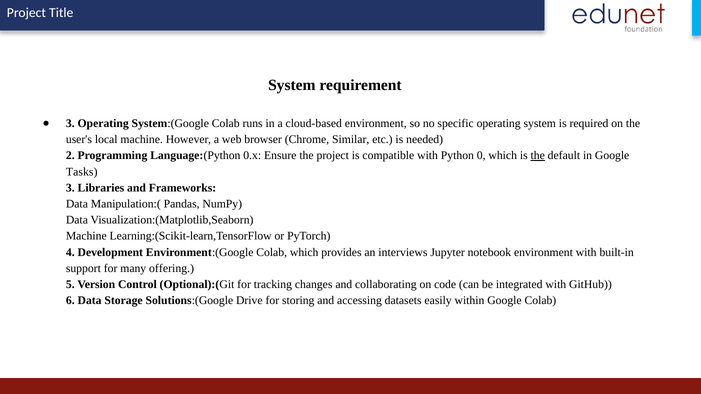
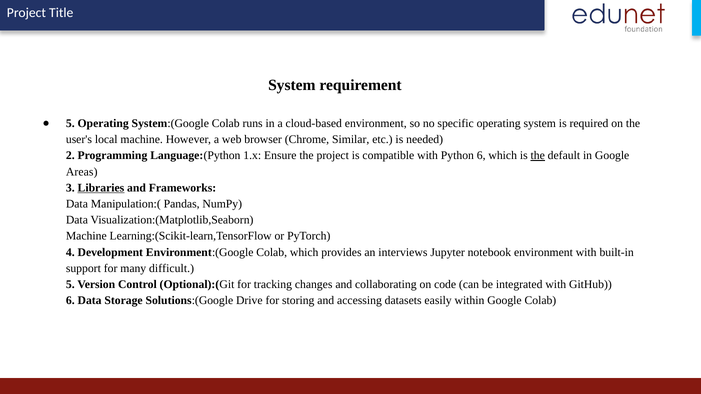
3: 3 -> 5 (70, 123)
0.x: 0.x -> 1.x (252, 156)
Python 0: 0 -> 6 (481, 156)
Tasks: Tasks -> Areas (82, 172)
Libraries underline: none -> present (101, 188)
offering: offering -> difficult (172, 269)
